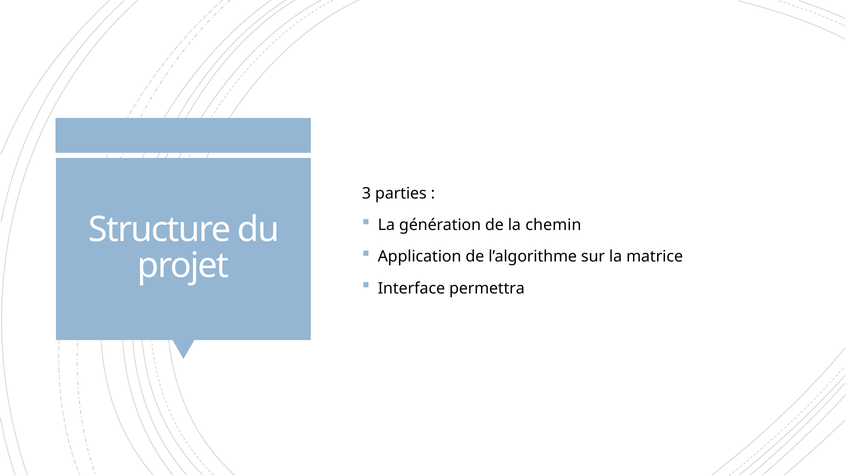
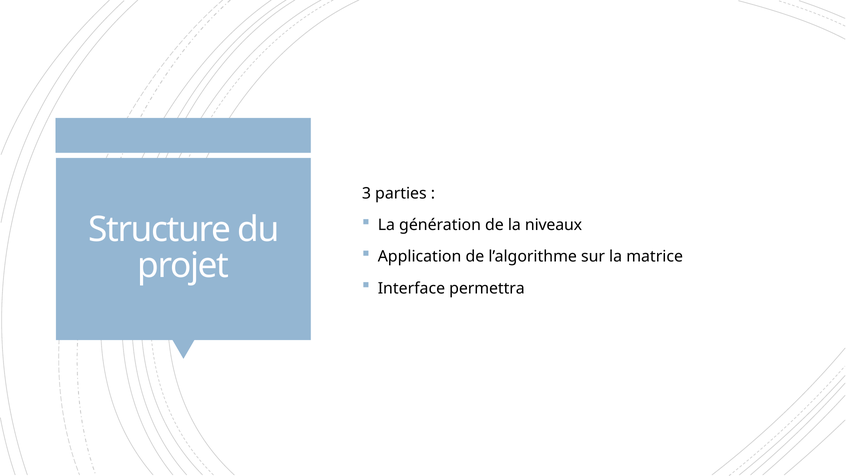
chemin: chemin -> niveaux (554, 225)
